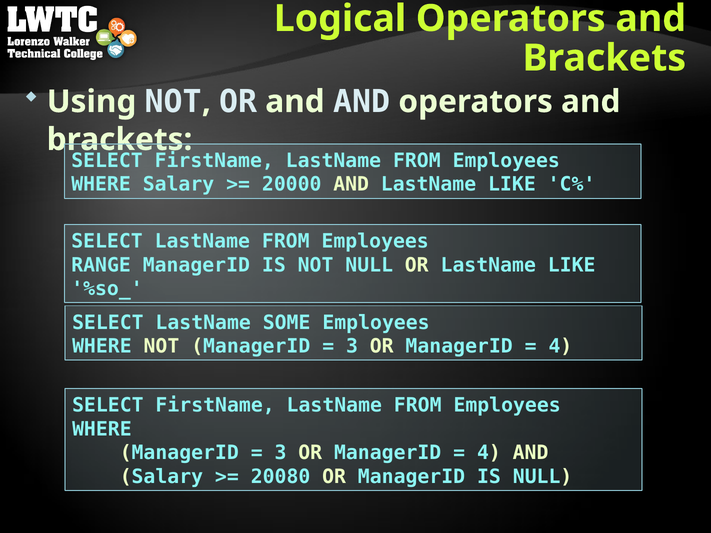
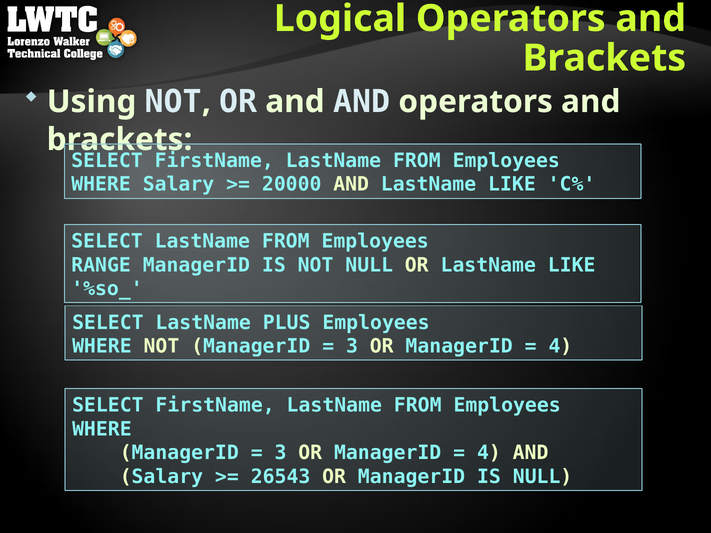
SOME: SOME -> PLUS (287, 323)
20080: 20080 -> 26543 (281, 477)
